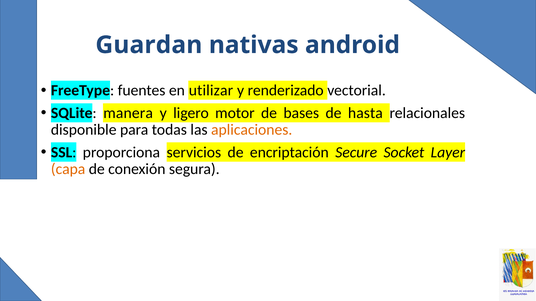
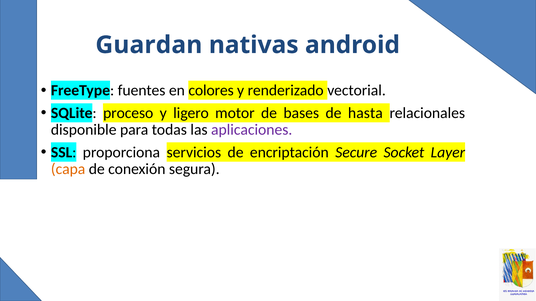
utilizar: utilizar -> colores (211, 91)
manera: manera -> proceso (128, 113)
aplicaciones colour: orange -> purple (252, 130)
